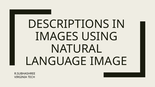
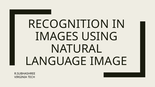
DESCRIPTIONS: DESCRIPTIONS -> RECOGNITION (68, 24)
